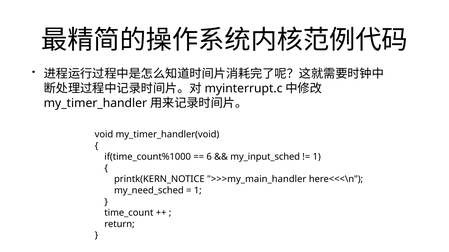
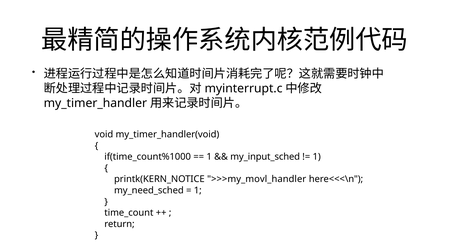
6: 6 -> 1 (209, 157)
>>>my_main_handler: >>>my_main_handler -> >>>my_movl_handler (257, 180)
